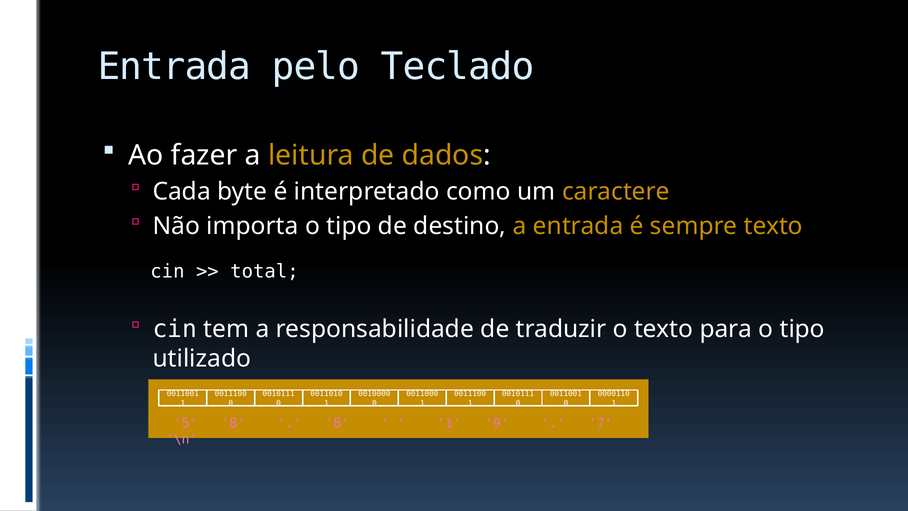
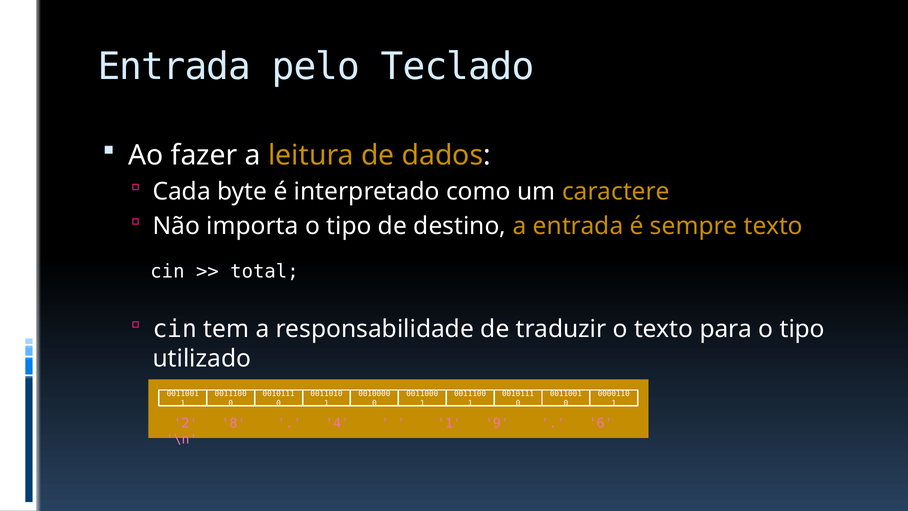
5: 5 -> 2 (186, 423)
8: 8 -> 4 (337, 423)
7: 7 -> 6 (601, 423)
